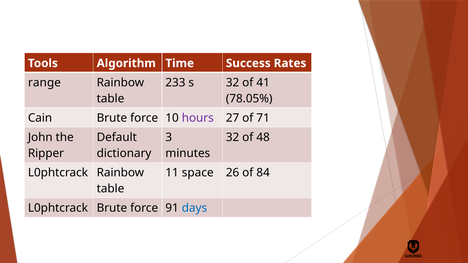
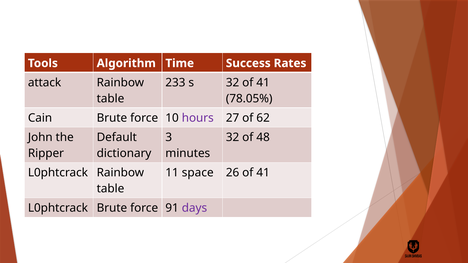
range: range -> attack (45, 83)
71: 71 -> 62 (263, 118)
26 of 84: 84 -> 41 (263, 173)
days colour: blue -> purple (194, 208)
